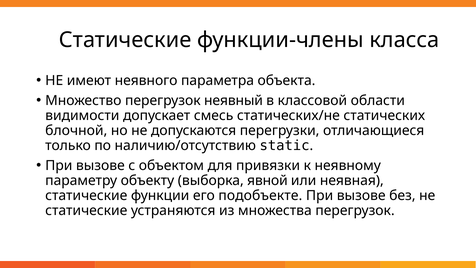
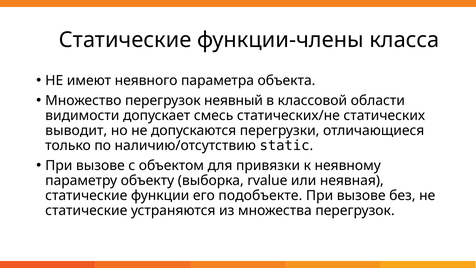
блочной: блочной -> выводит (76, 130)
явной: явной -> rvalue (267, 180)
